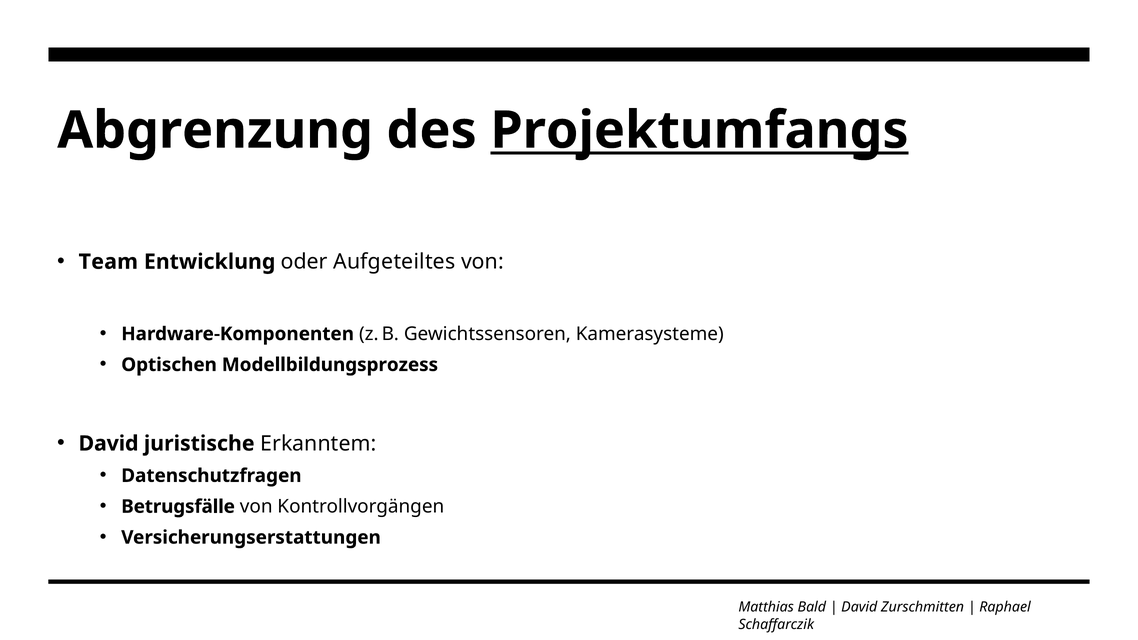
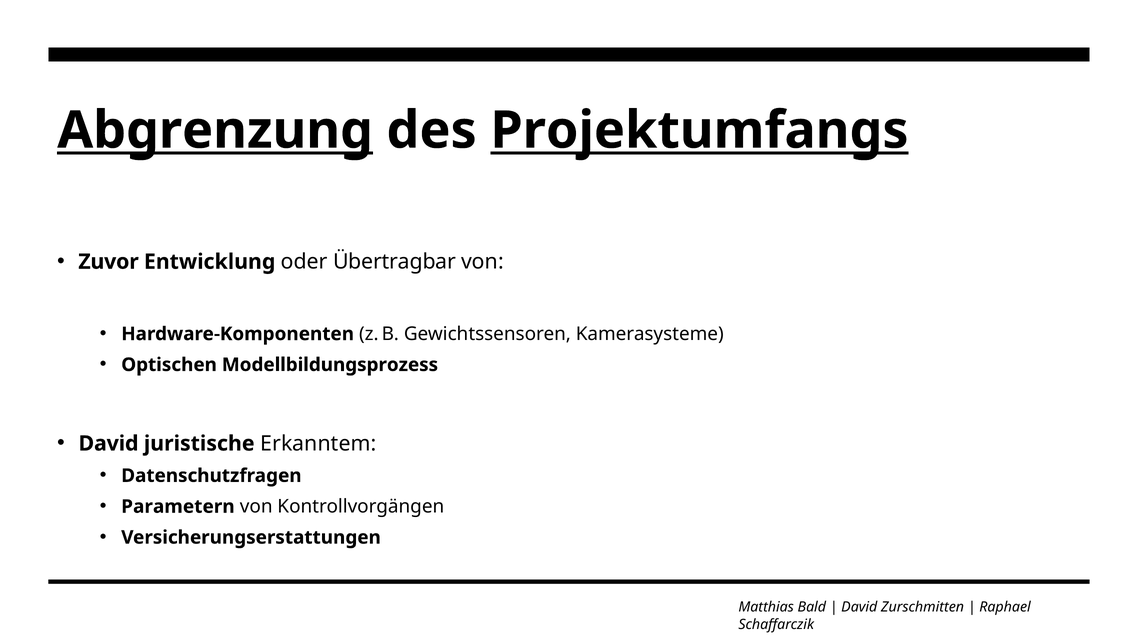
Abgrenzung underline: none -> present (215, 131)
Team: Team -> Zuvor (109, 262)
Aufgeteiltes: Aufgeteiltes -> Übertragbar (395, 262)
Betrugsfälle: Betrugsfälle -> Parametern (178, 507)
